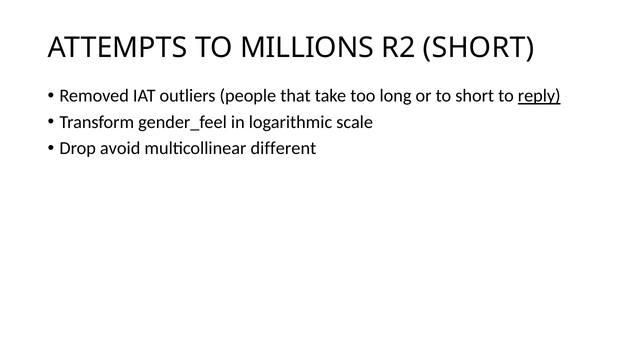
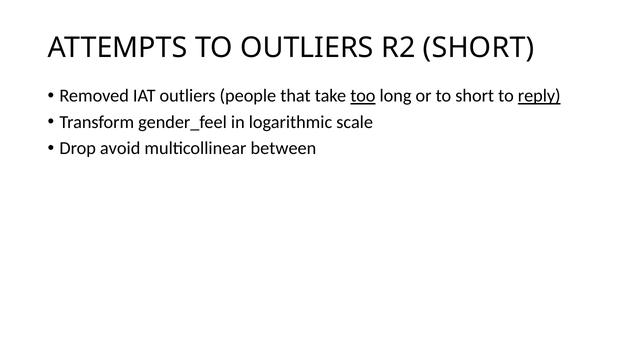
TO MILLIONS: MILLIONS -> OUTLIERS (307, 48)
too underline: none -> present (363, 96)
different: different -> between (283, 148)
